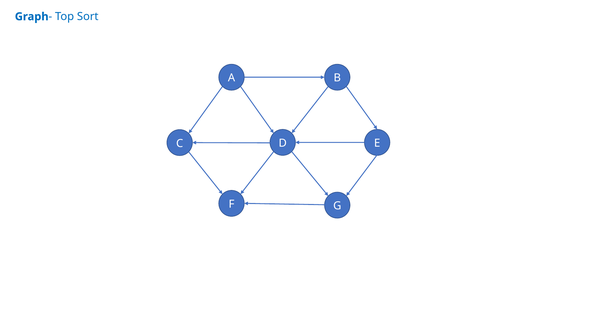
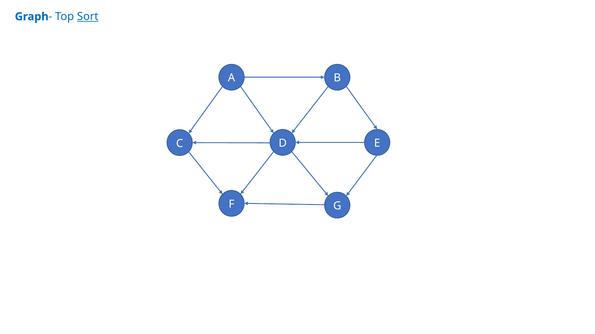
Sort underline: none -> present (88, 17)
